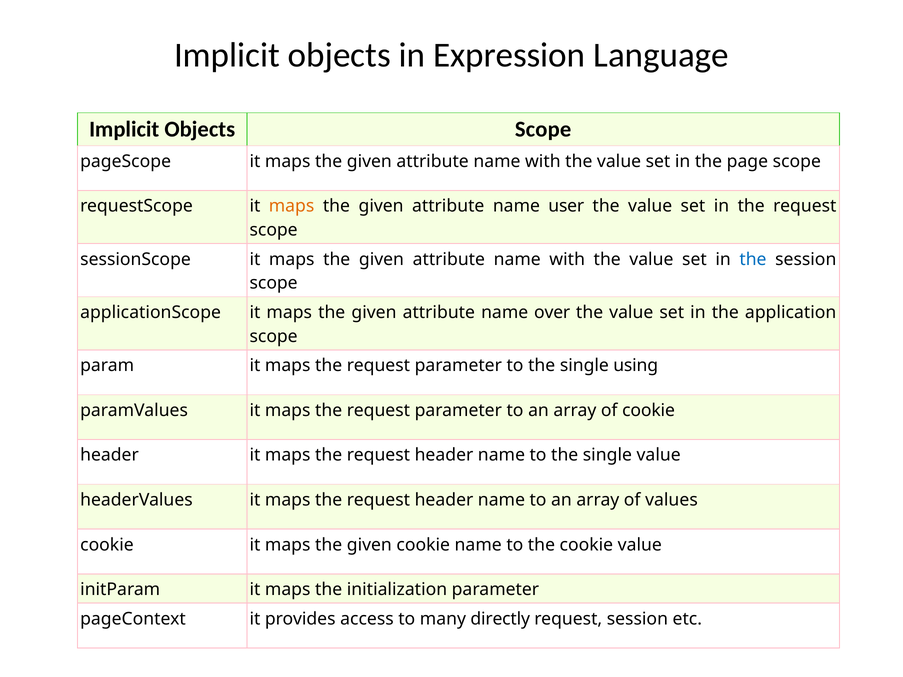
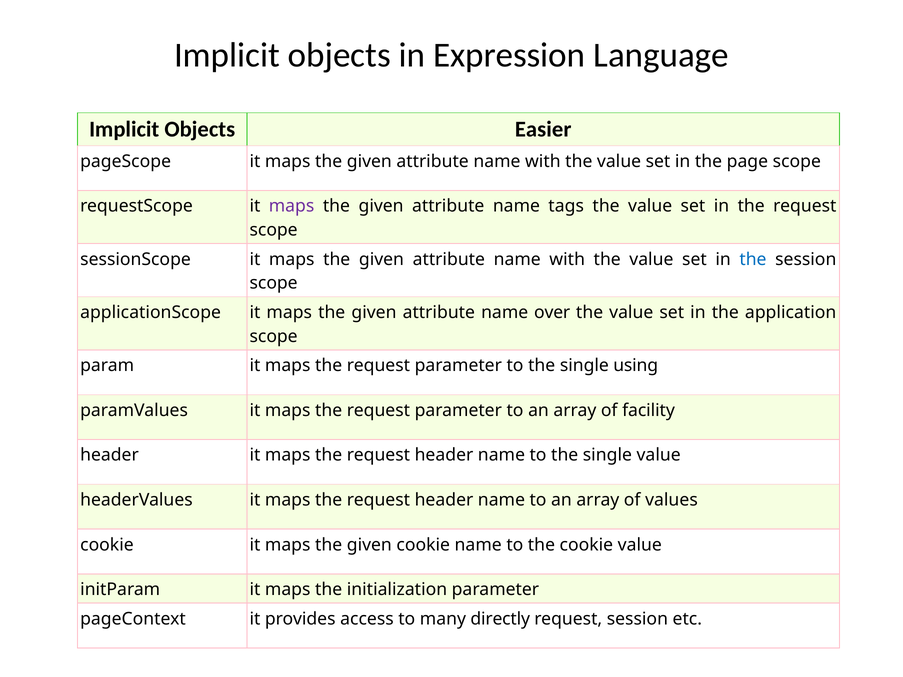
Objects Scope: Scope -> Easier (543, 130)
maps colour: orange -> purple (292, 206)
user: user -> tags (566, 206)
of cookie: cookie -> facility (648, 410)
